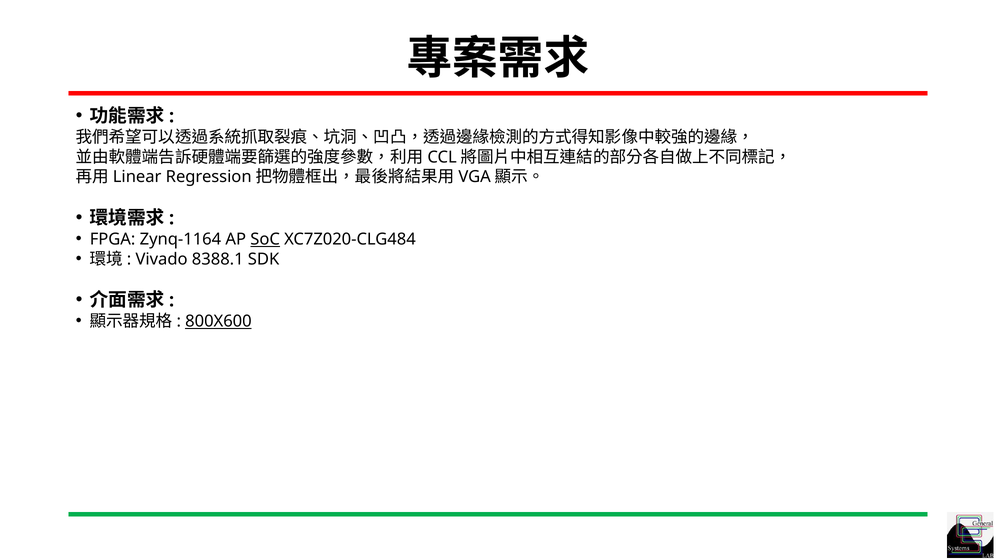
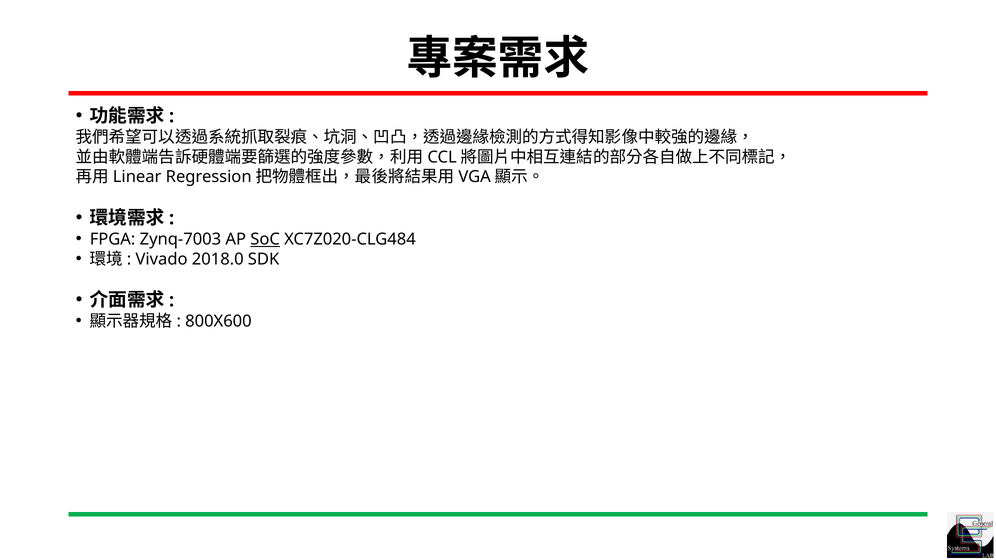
Zynq-1164: Zynq-1164 -> Zynq-7003 (180, 239)
8388.1: 8388.1 -> 2018.0 (218, 259)
800X600 underline: present -> none (218, 321)
